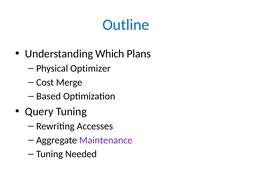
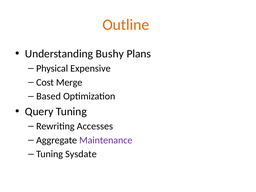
Outline colour: blue -> orange (126, 25)
Which: Which -> Bushy (110, 54)
Optimizer: Optimizer -> Expensive (90, 68)
Needed: Needed -> Sysdate (81, 154)
